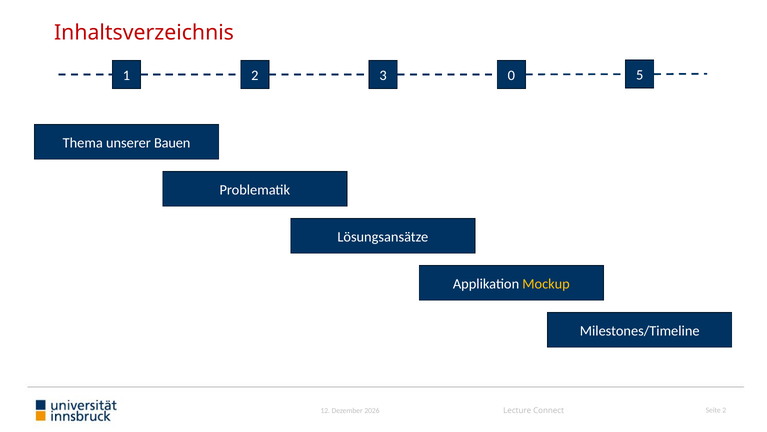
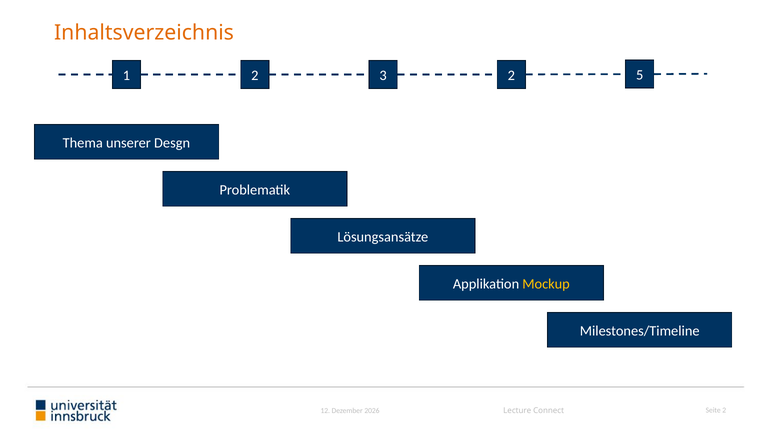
Inhaltsverzeichnis colour: red -> orange (144, 33)
3 0: 0 -> 2 (511, 75)
Bauen: Bauen -> Desgn (172, 143)
